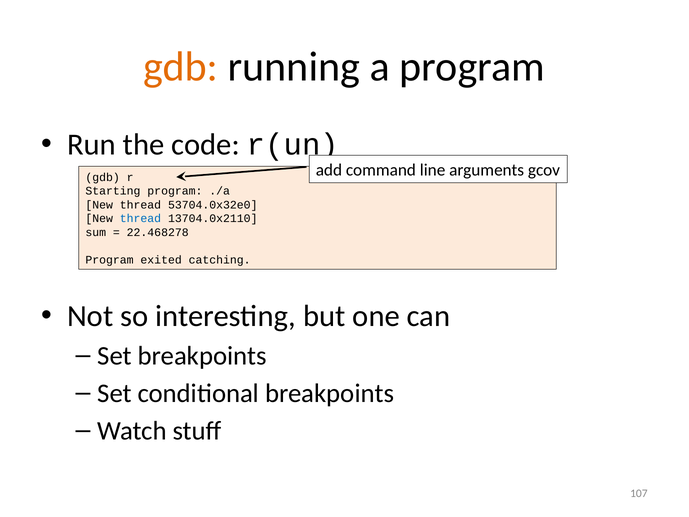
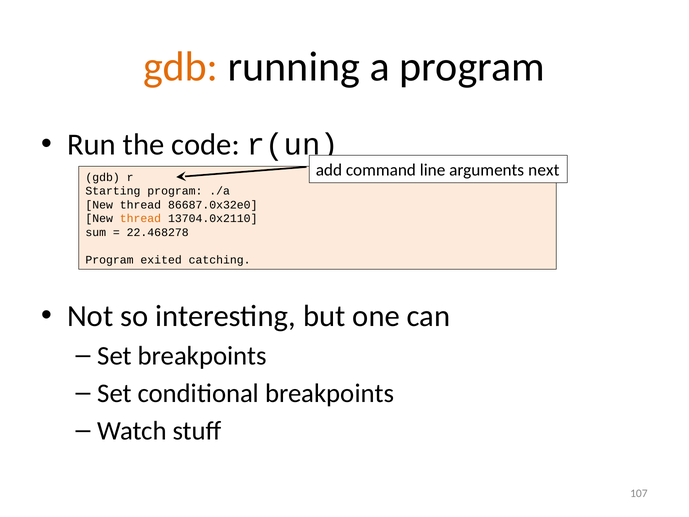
gcov: gcov -> next (544, 170)
53704.0x32e0: 53704.0x32e0 -> 86687.0x32e0 (213, 205)
thread colour: blue -> orange (140, 219)
